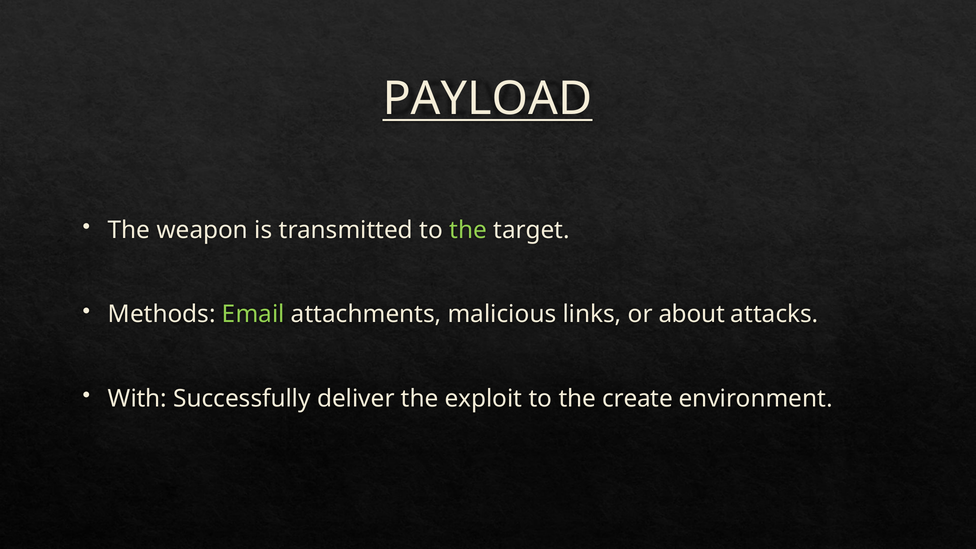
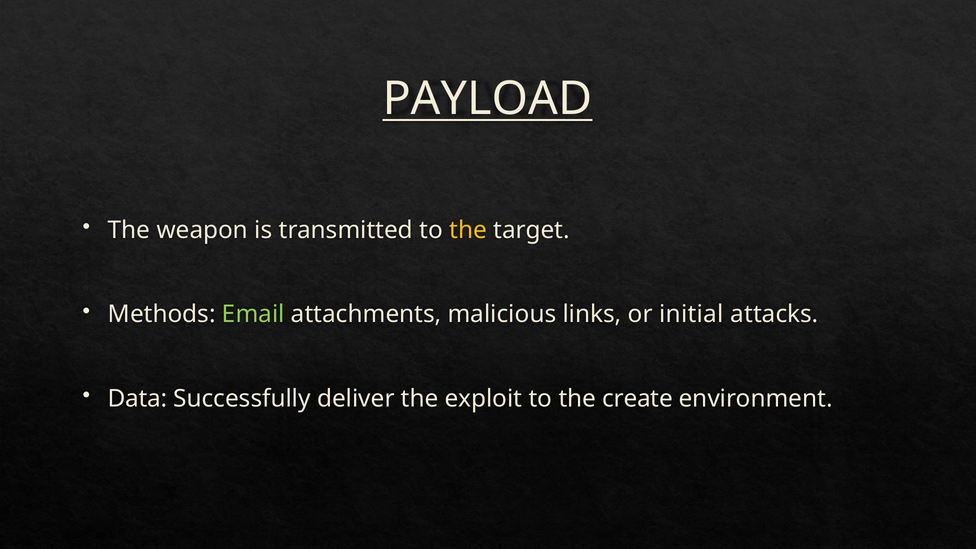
the colour: light green -> yellow (468, 230)
about: about -> initial (691, 314)
With: With -> Data (138, 399)
